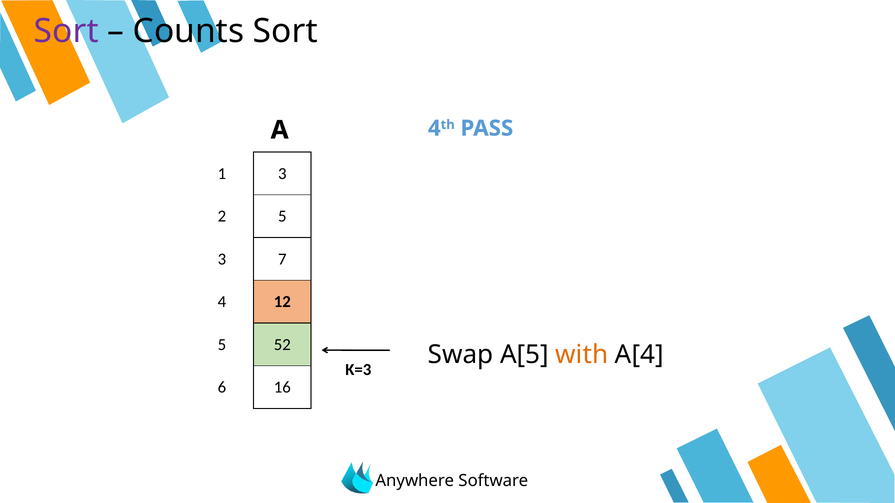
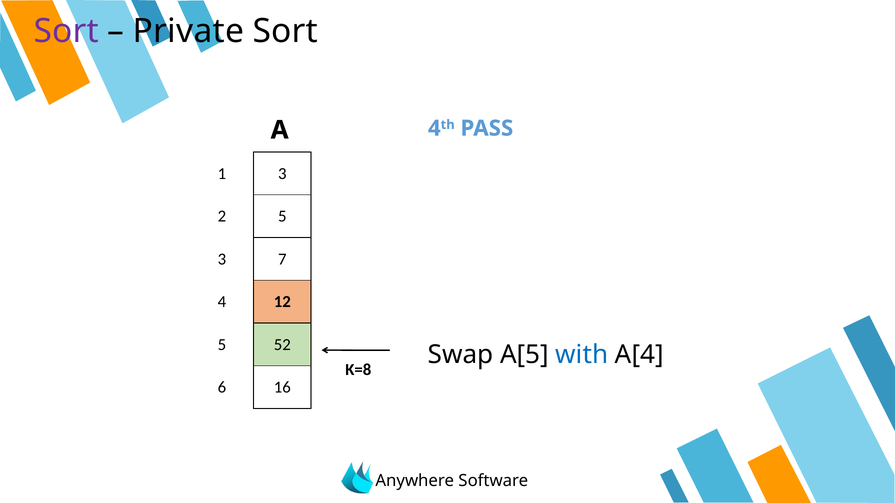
Counts: Counts -> Private (188, 31)
Κ=3: Κ=3 -> Κ=8 (358, 370)
with colour: orange -> blue (582, 355)
